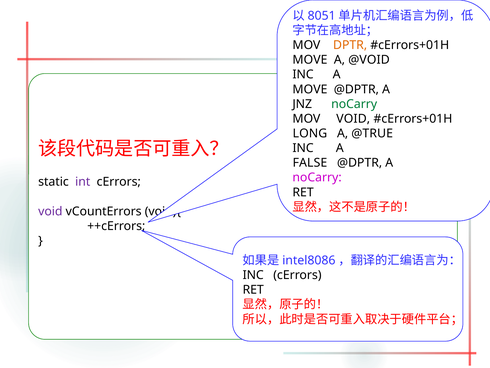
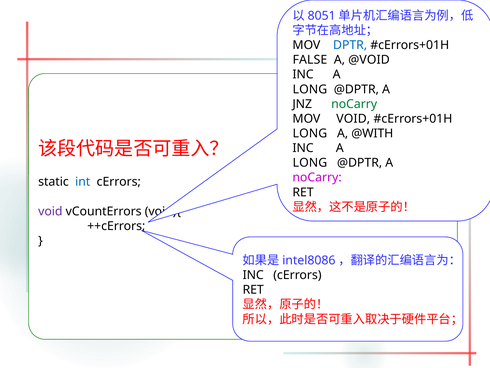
DPTR colour: orange -> blue (350, 45)
MOVE: MOVE -> FALSE (310, 60)
MOVE: MOVE -> LONG (310, 89)
@TRUE: @TRUE -> @WITH (372, 133)
FALSE: FALSE -> LONG (310, 163)
int colour: purple -> blue (83, 182)
